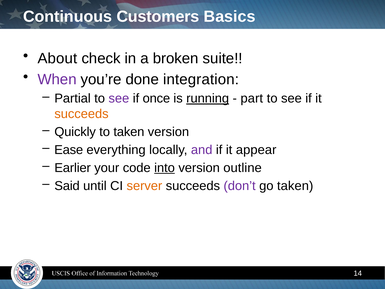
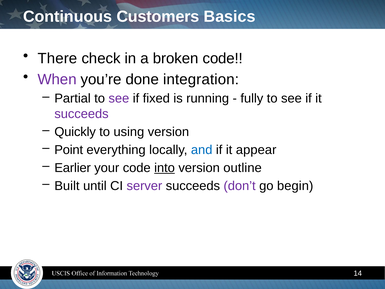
About: About -> There (57, 58)
broken suite: suite -> code (223, 58)
once: once -> fixed (156, 98)
running underline: present -> none (208, 98)
part: part -> fully (252, 98)
succeeds colour: orange -> purple (81, 114)
to taken: taken -> using (129, 132)
Ease: Ease -> Point (69, 150)
and colour: purple -> blue (202, 150)
Said: Said -> Built (67, 186)
server colour: orange -> purple (144, 186)
go taken: taken -> begin (295, 186)
